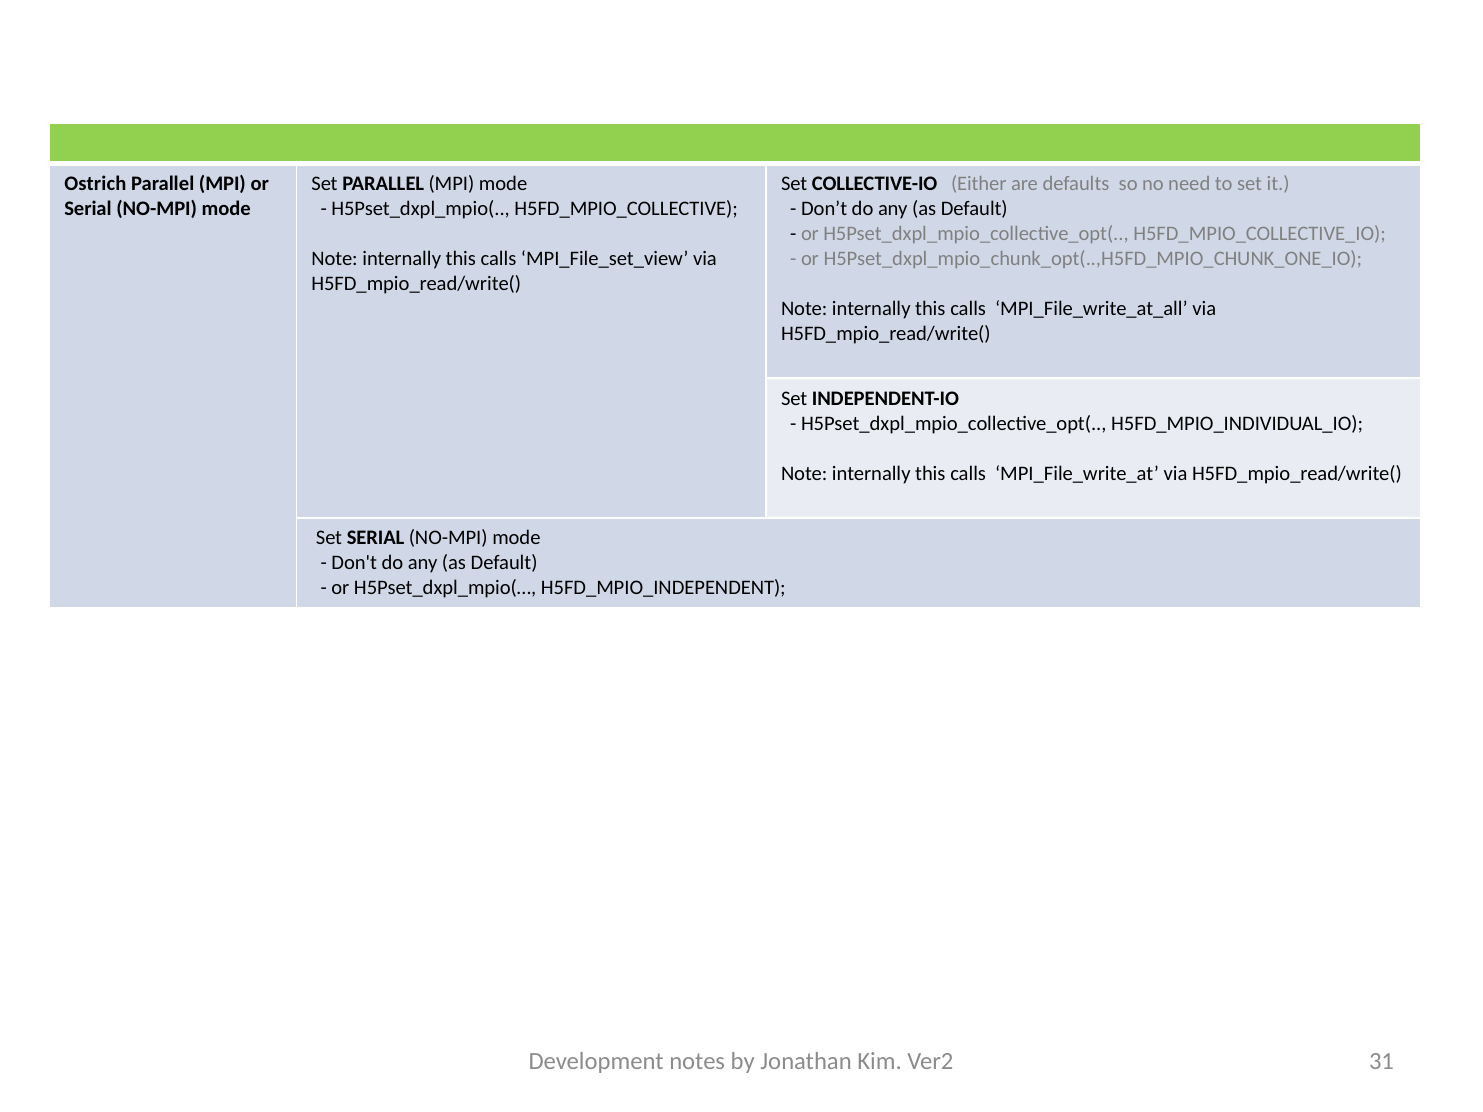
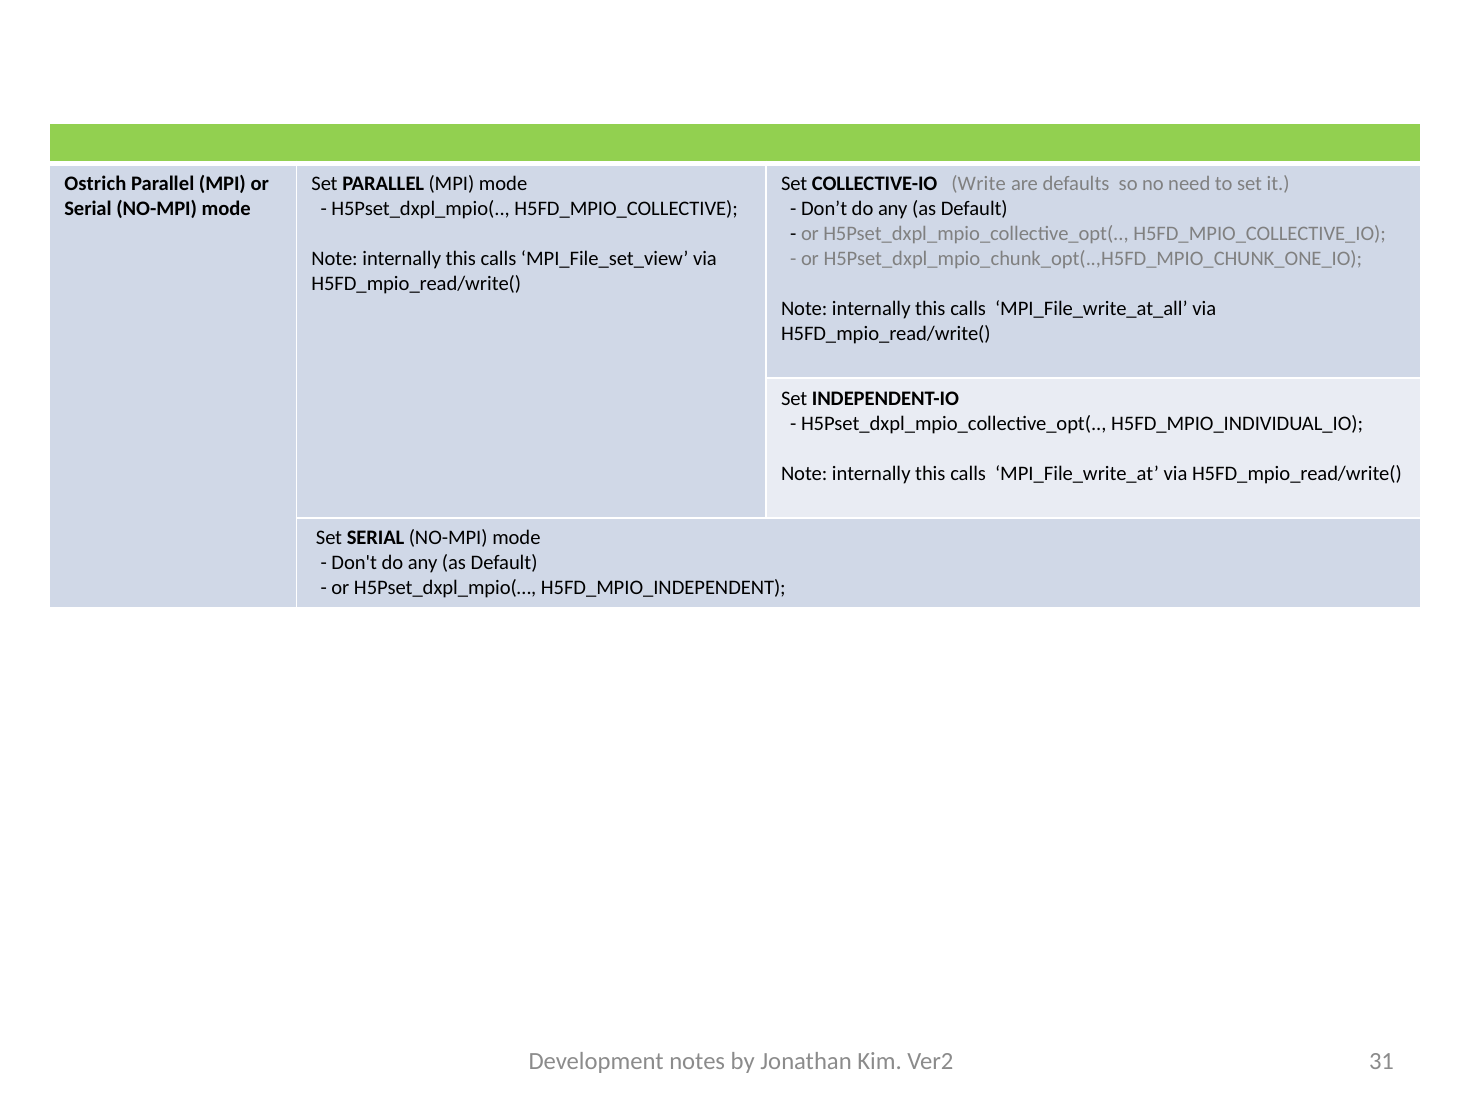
Either: Either -> Write (979, 184)
